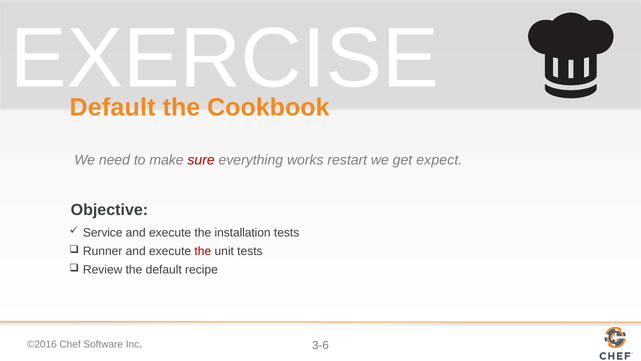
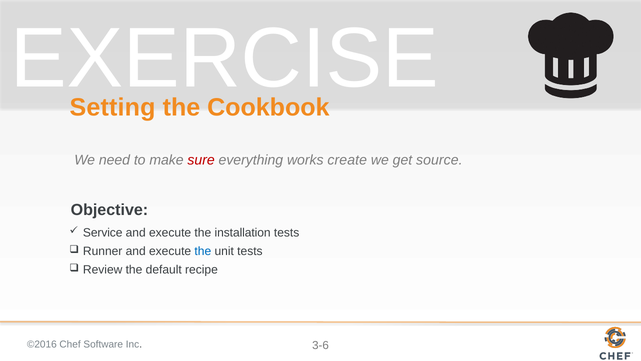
Default: Default -> Setting (113, 107)
restart: restart -> create (347, 160)
expect: expect -> source (439, 160)
the colour: red -> blue (203, 251)
